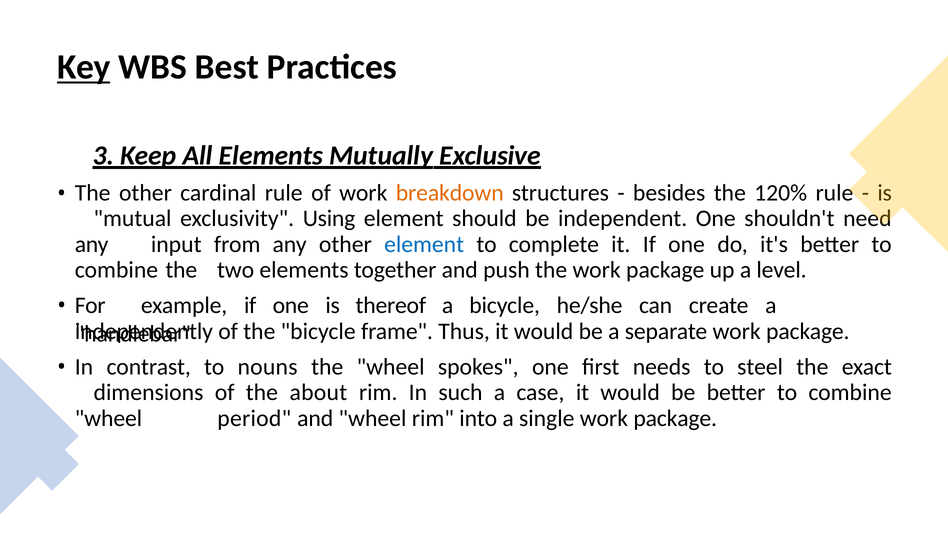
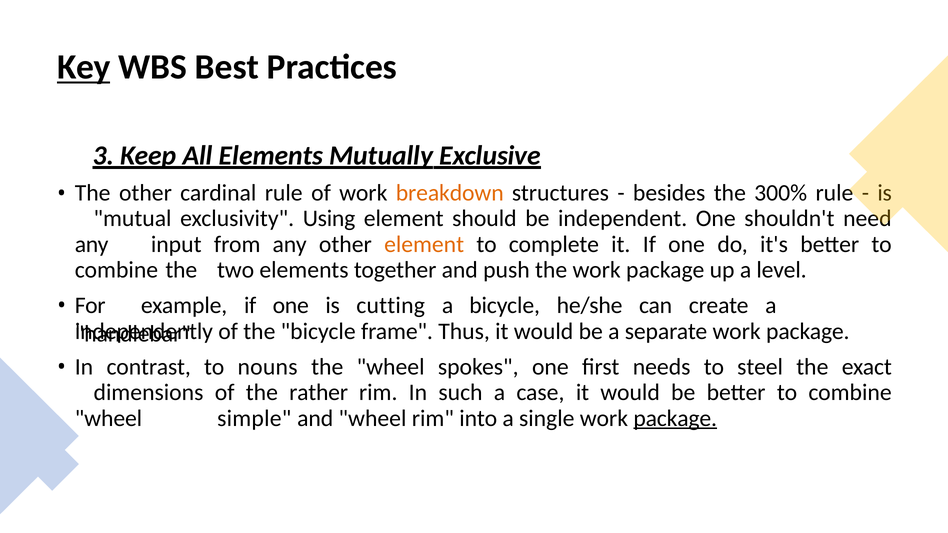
120%: 120% -> 300% (781, 193)
element colour: blue -> orange (424, 244)
thereof: thereof -> cutting (391, 306)
about: about -> rather (319, 393)
period: period -> simple (254, 418)
package underline: none -> present (675, 418)
